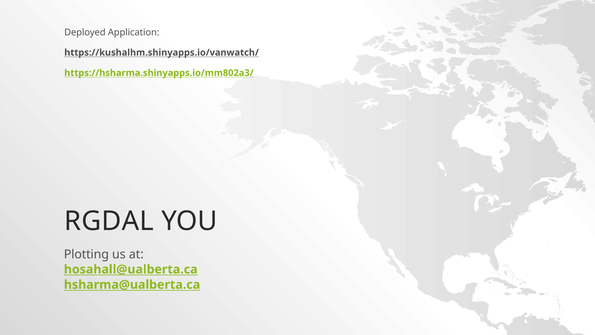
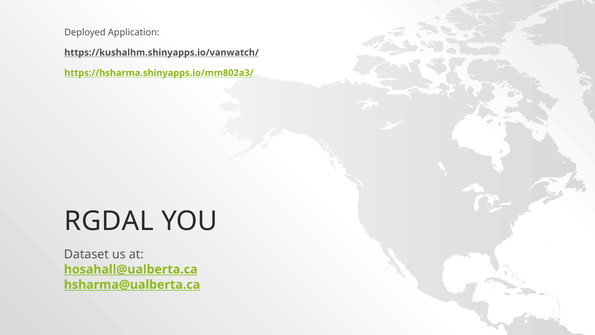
Plotting: Plotting -> Dataset (86, 254)
